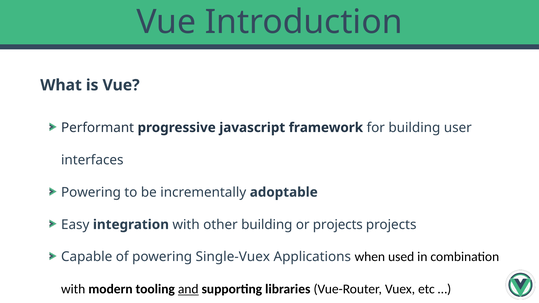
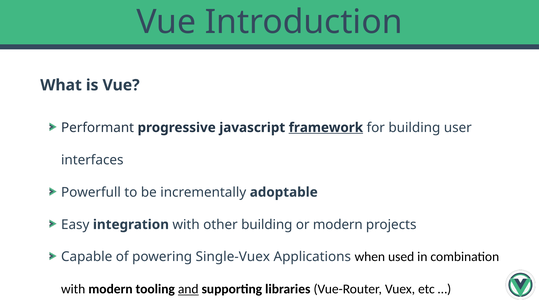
framework underline: none -> present (326, 128)
Powering: Powering -> Powerfull (91, 192)
or projects: projects -> modern (338, 225)
